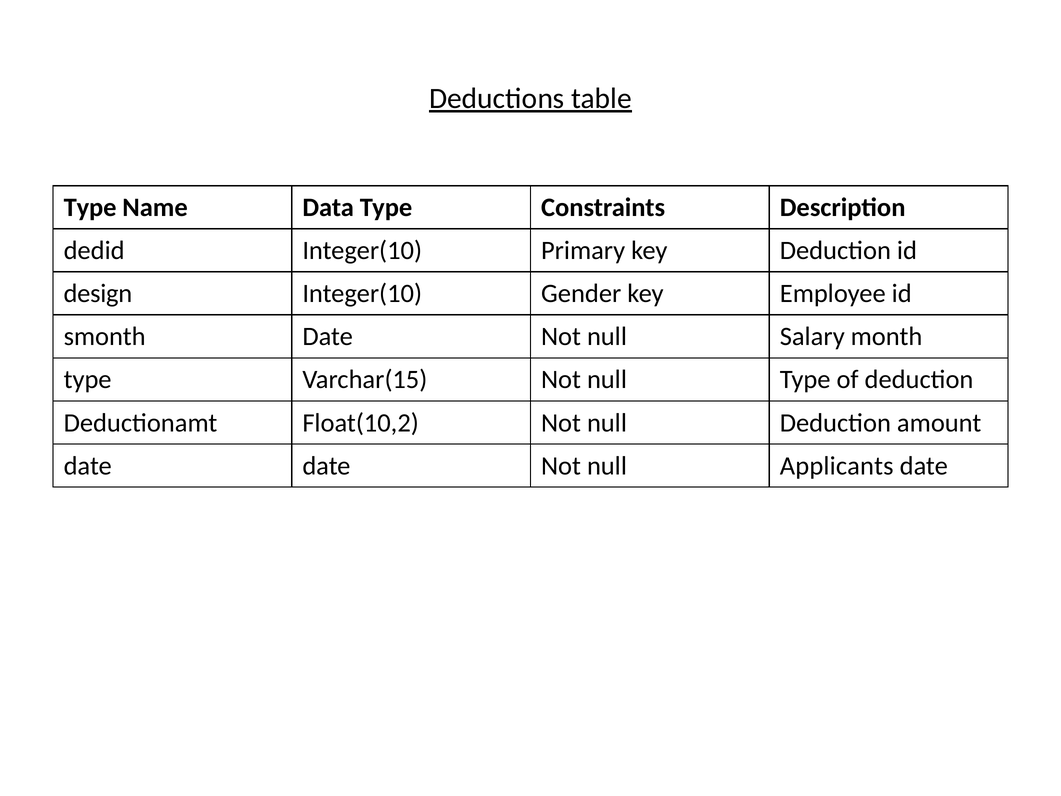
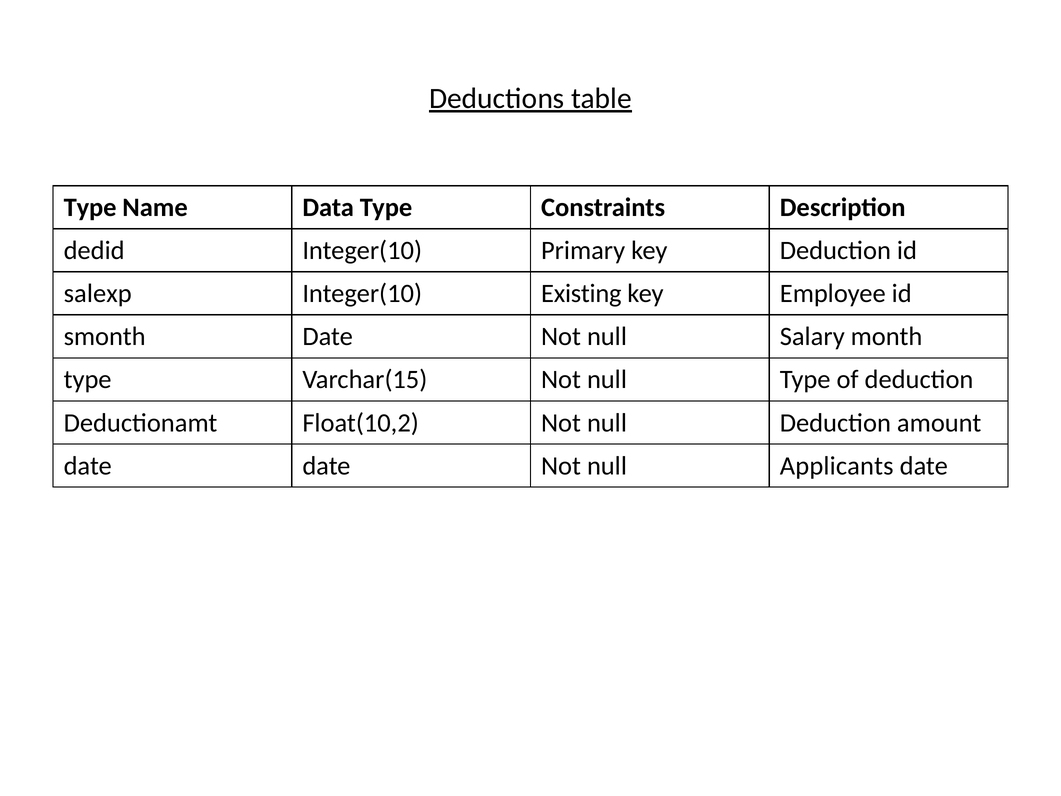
design: design -> salexp (98, 294)
Gender: Gender -> Existing (581, 294)
